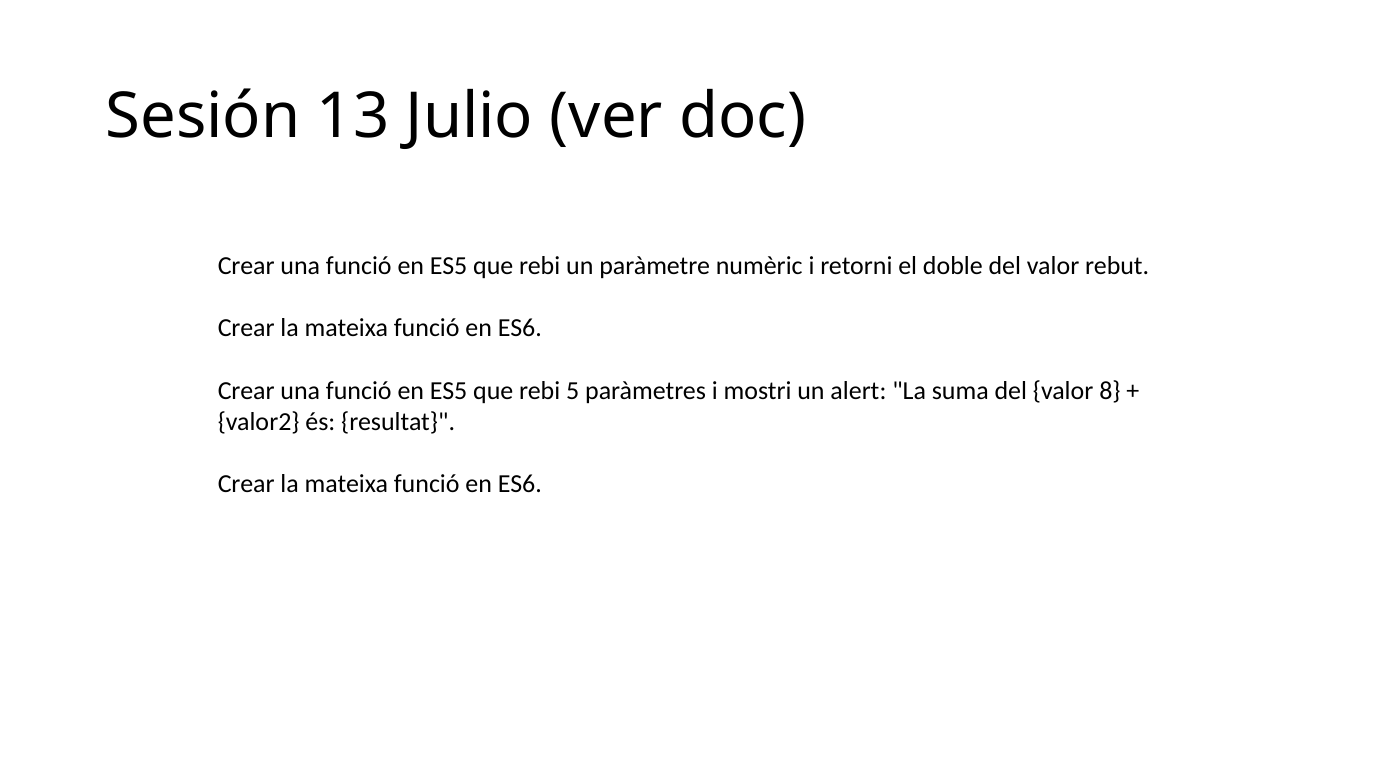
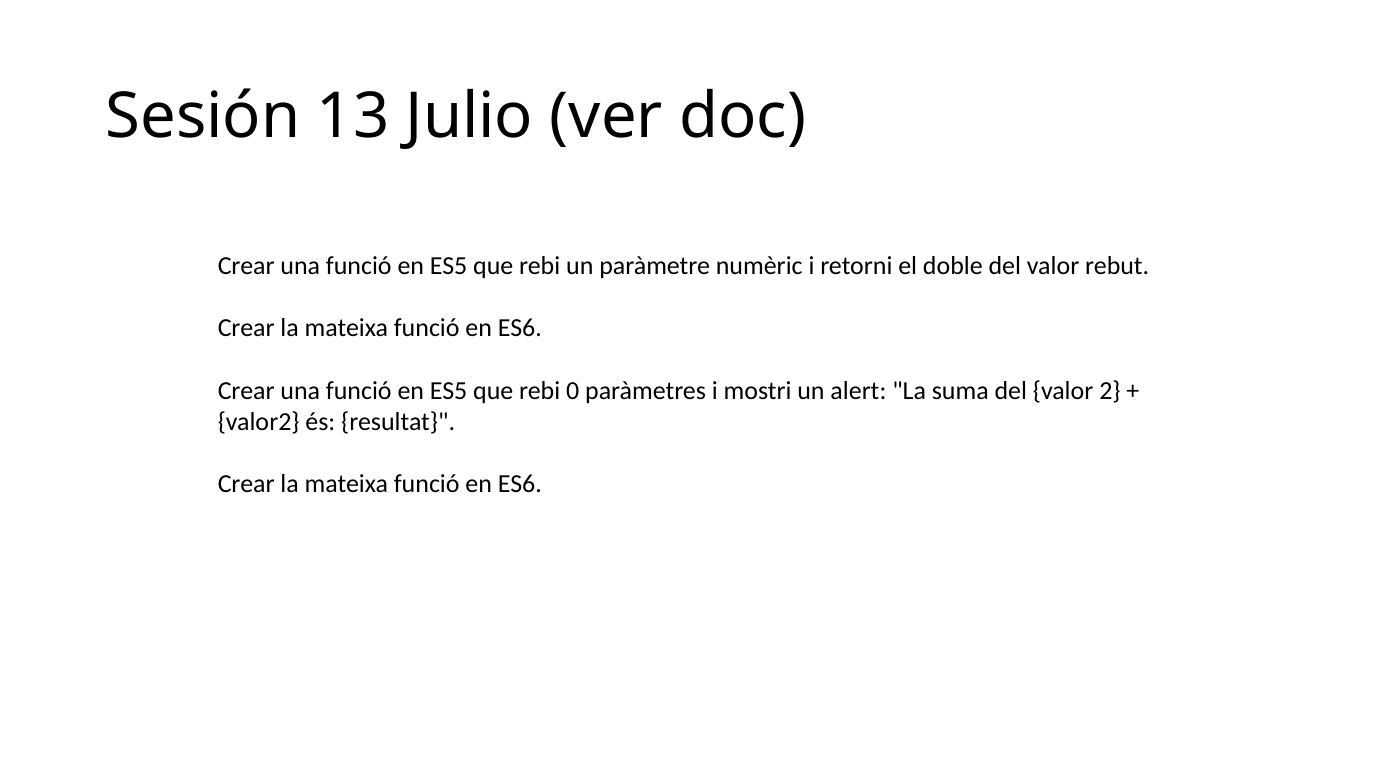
5: 5 -> 0 (573, 391)
8: 8 -> 2 (1110, 391)
